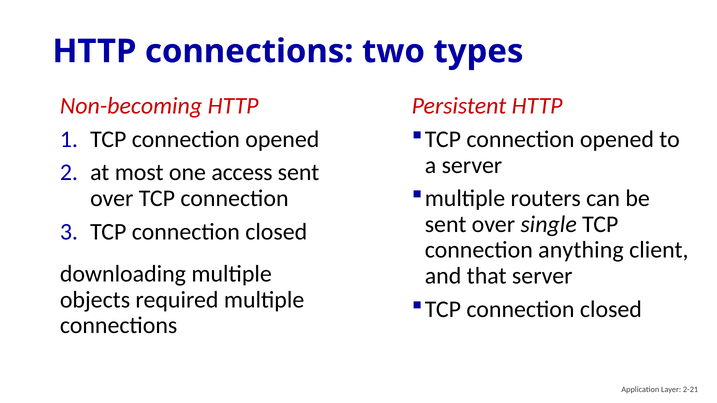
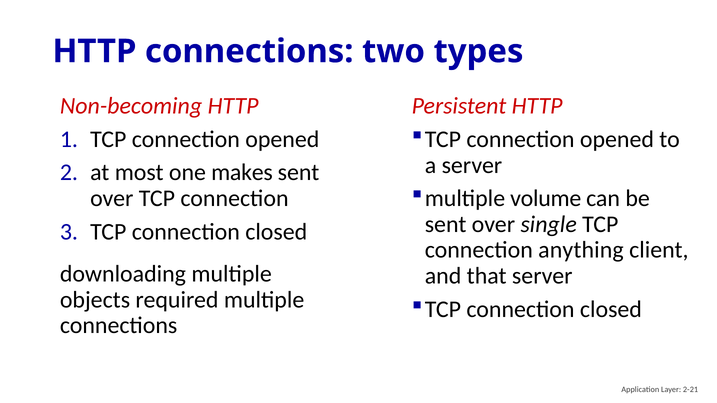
access: access -> makes (242, 173)
routers: routers -> volume (546, 199)
